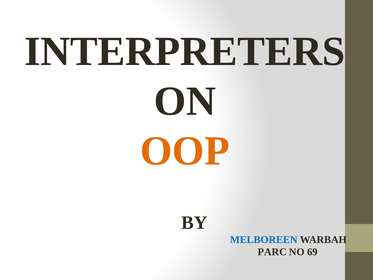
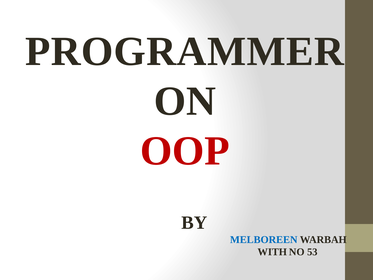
INTERPRETERS: INTERPRETERS -> PROGRAMMER (185, 51)
OOP colour: orange -> red (185, 151)
PARC: PARC -> WITH (272, 252)
69: 69 -> 53 (312, 252)
